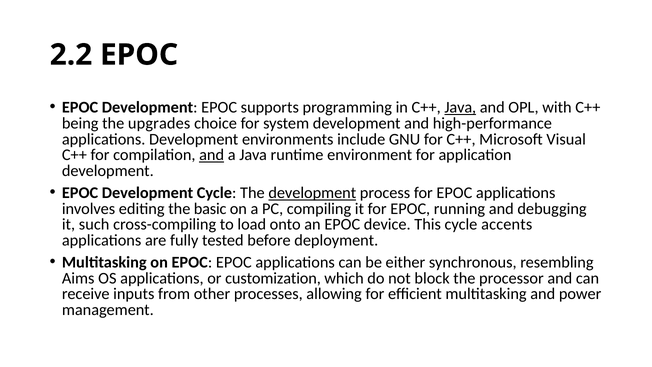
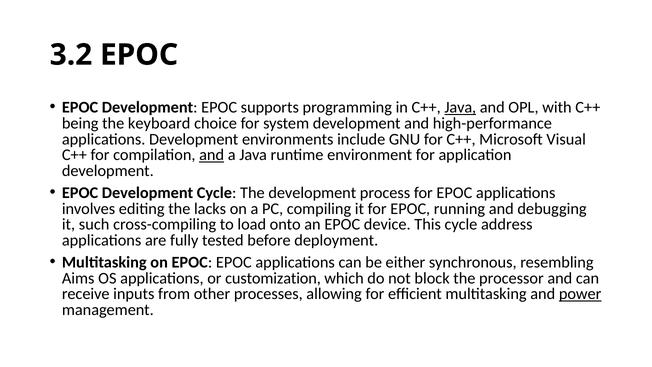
2.2: 2.2 -> 3.2 (71, 55)
upgrades: upgrades -> keyboard (159, 123)
development underline: present -> none (312, 193)
basic: basic -> lacks (210, 209)
accents: accents -> address (507, 224)
power underline: none -> present (580, 294)
